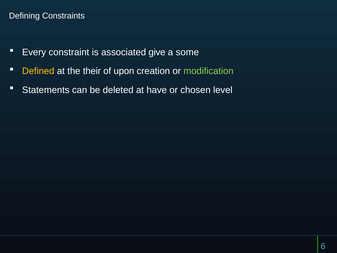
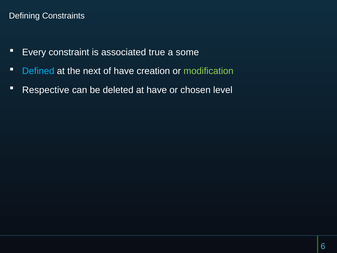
give: give -> true (157, 52)
Defined colour: yellow -> light blue (38, 71)
their: their -> next (92, 71)
of upon: upon -> have (124, 71)
Statements: Statements -> Respective (46, 90)
